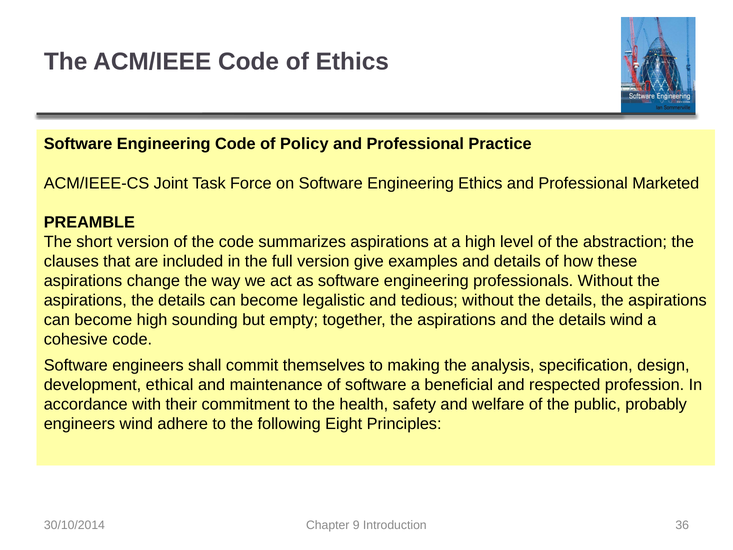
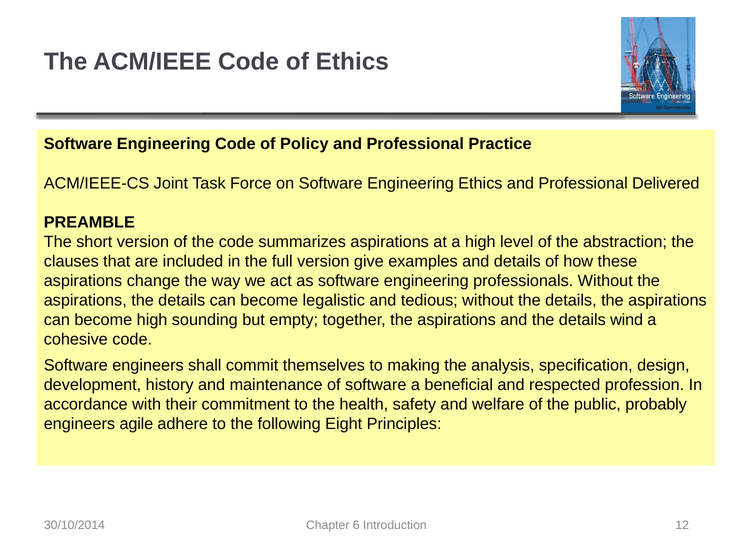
Marketed: Marketed -> Delivered (666, 183)
ethical: ethical -> history (170, 385)
engineers wind: wind -> agile (136, 424)
9: 9 -> 6 (356, 525)
36: 36 -> 12 (682, 525)
